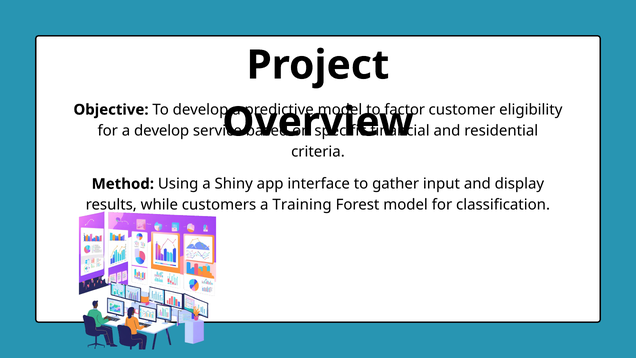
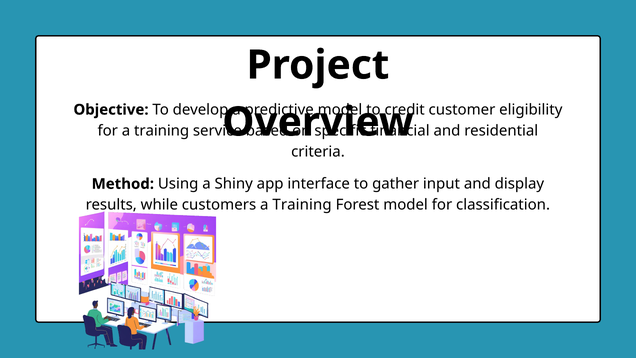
factor: factor -> credit (405, 110)
for a develop: develop -> training (162, 131)
